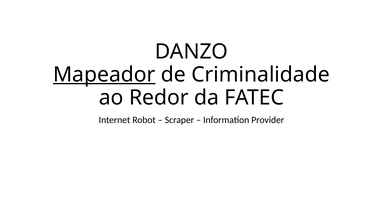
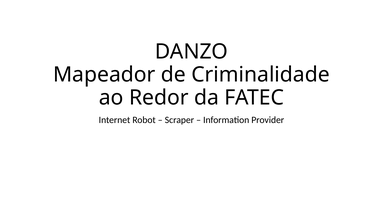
Mapeador underline: present -> none (104, 74)
